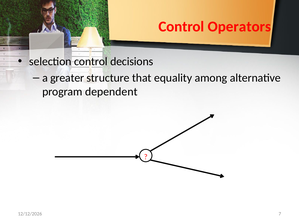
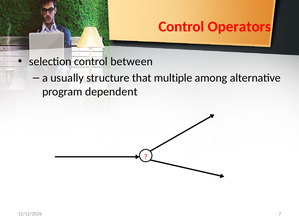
decisions: decisions -> between (132, 62)
greater: greater -> usually (67, 78)
equality: equality -> multiple (173, 78)
